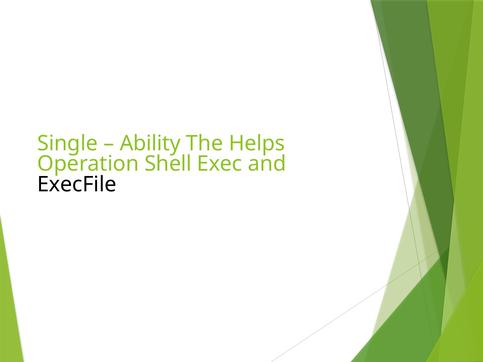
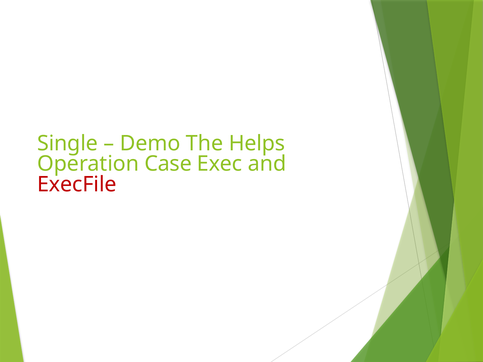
Ability: Ability -> Demo (150, 143)
Shell: Shell -> Case (168, 164)
ExecFile colour: black -> red (77, 185)
